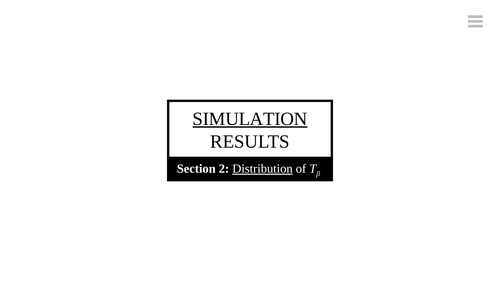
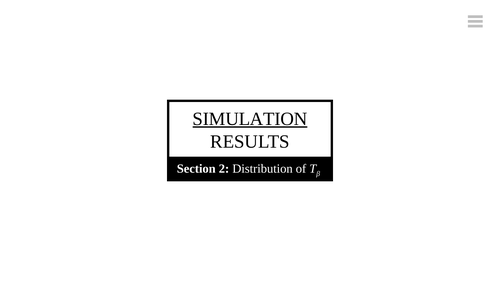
Distribution underline: present -> none (263, 169)
